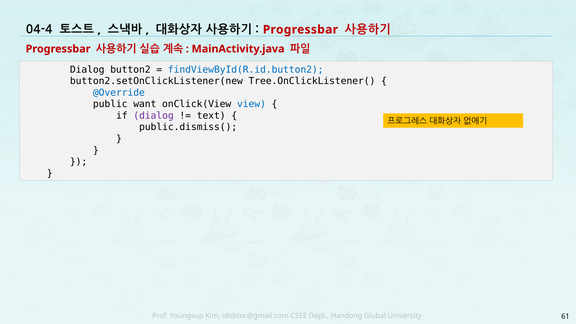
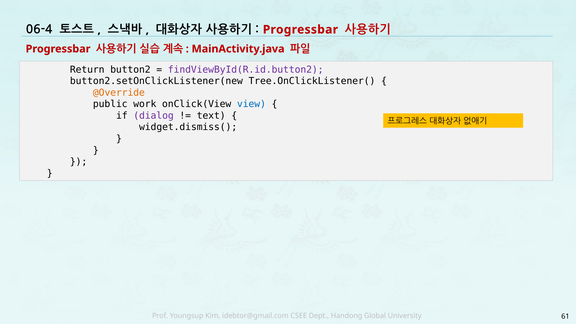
04-4: 04-4 -> 06-4 (39, 30)
Dialog: Dialog -> Return (87, 70)
findViewById(R.id.button2 colour: blue -> purple (246, 70)
@Override colour: blue -> orange (119, 93)
want: want -> work (145, 104)
public.dismiss(: public.dismiss( -> widget.dismiss( (188, 127)
